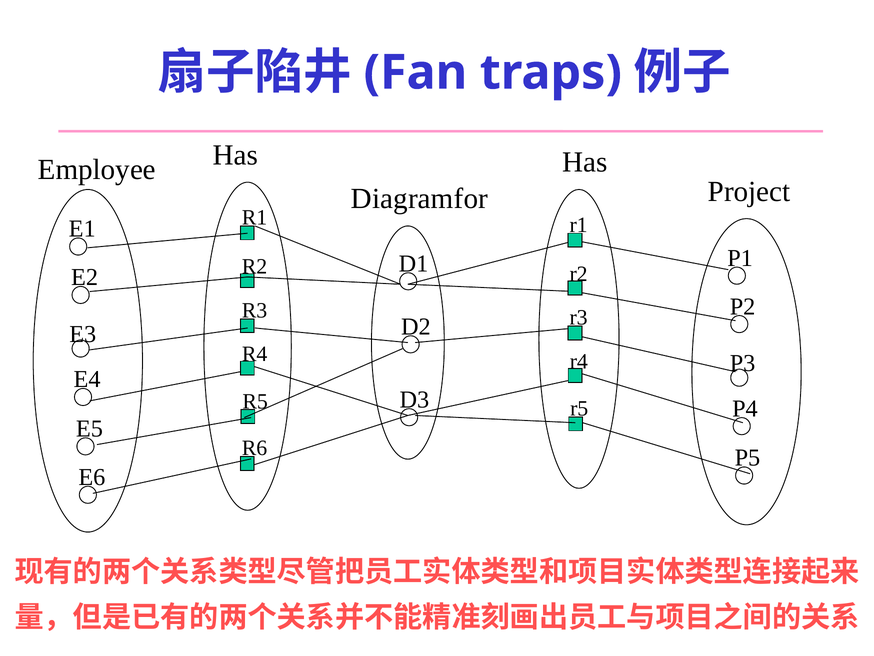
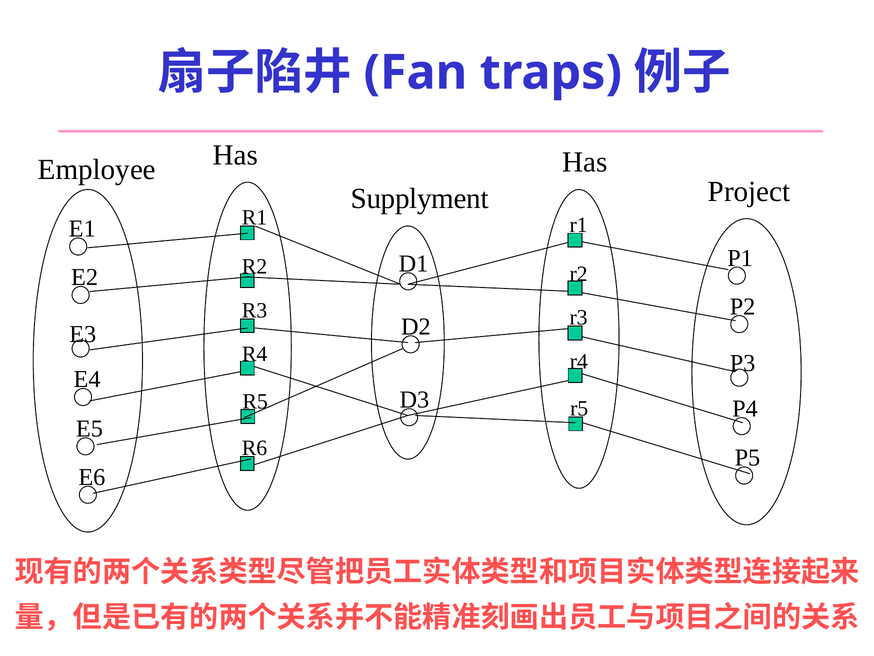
Diagramfor: Diagramfor -> Supplyment (420, 199)
